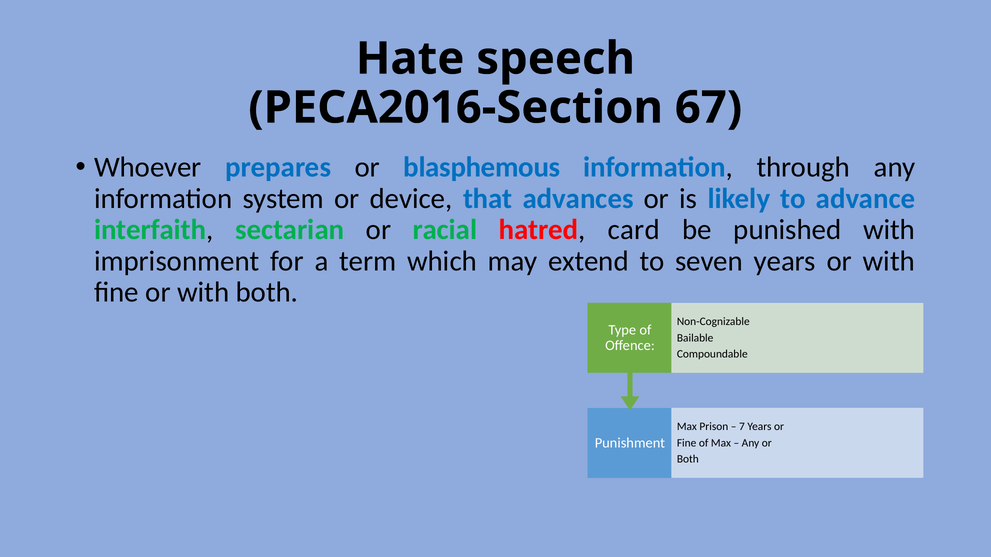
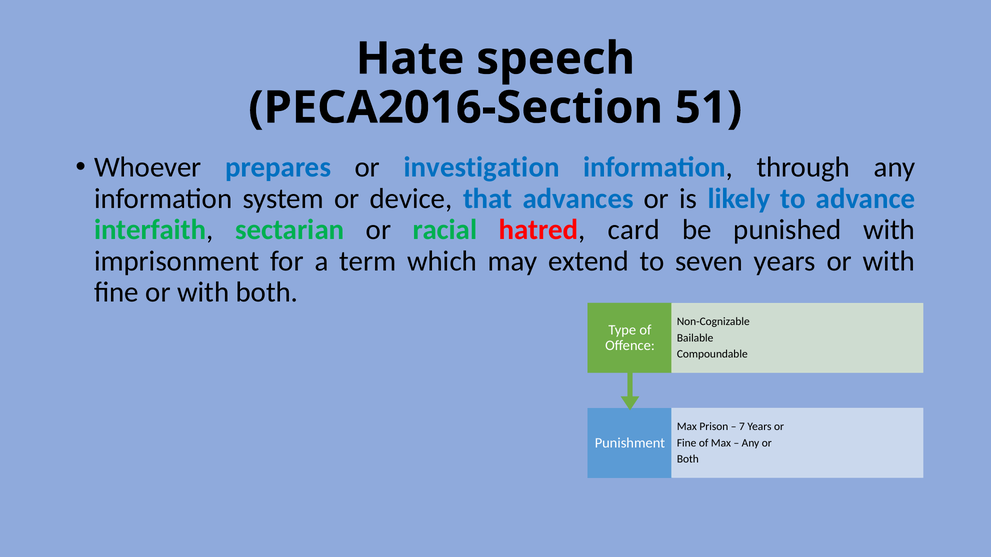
67: 67 -> 51 (709, 108)
blasphemous: blasphemous -> investigation (482, 168)
